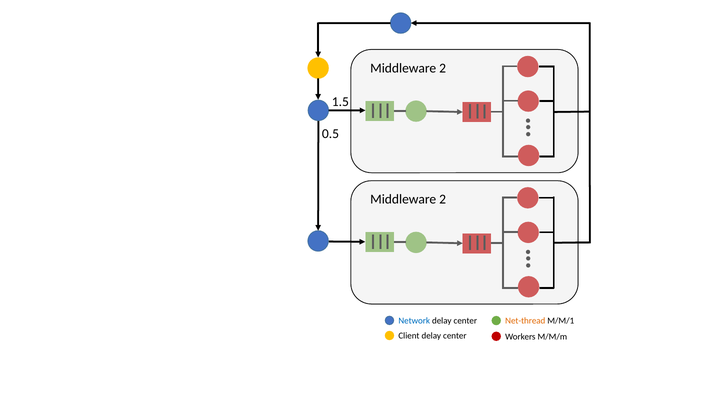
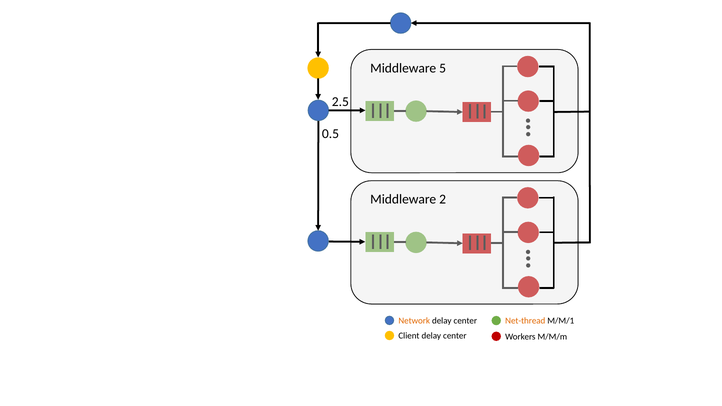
2: 2 -> 5 (443, 68)
1.5: 1.5 -> 2.5 (340, 102)
Network colour: blue -> orange (414, 321)
